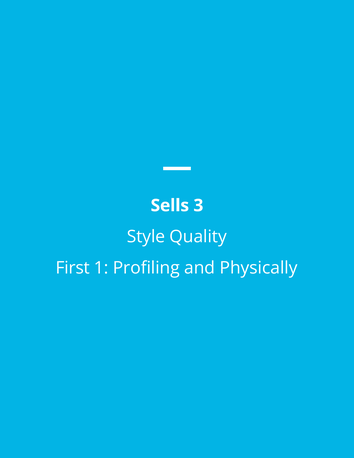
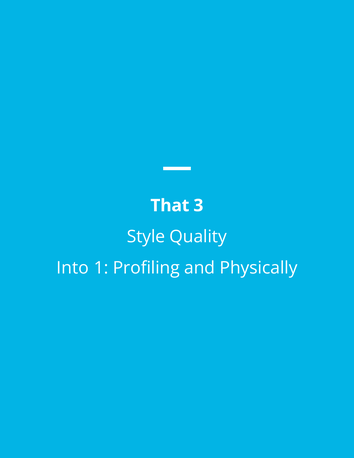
Sells: Sells -> That (170, 206)
First: First -> Into (73, 268)
